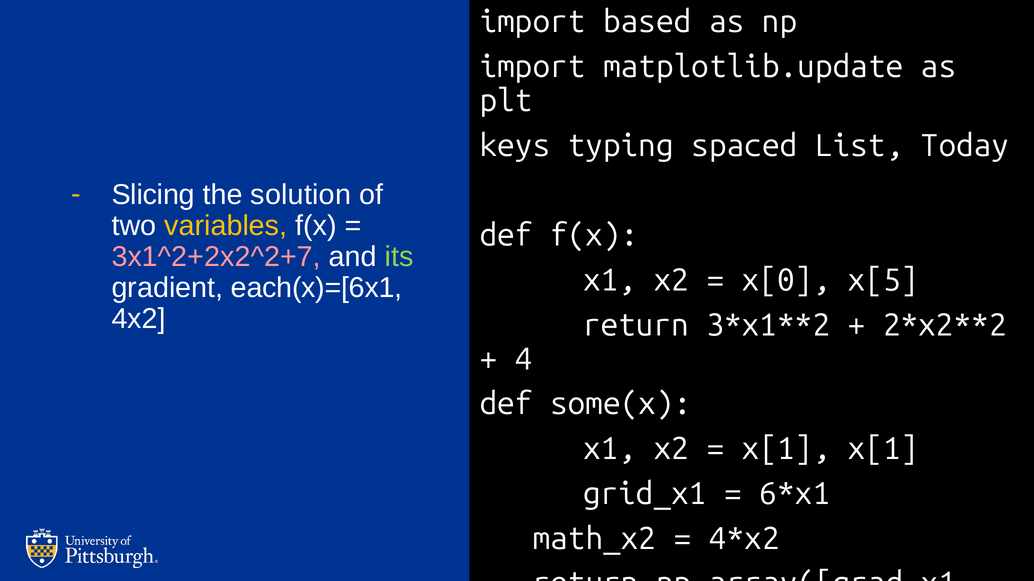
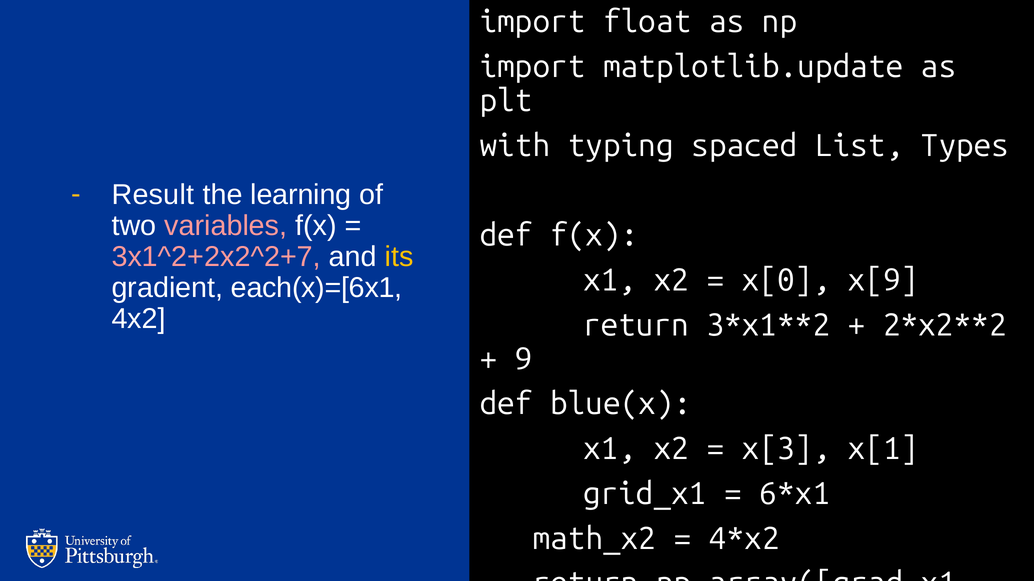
based: based -> float (647, 22)
keys: keys -> with (515, 146)
Today: Today -> Types (965, 146)
Slicing: Slicing -> Result (153, 195)
solution: solution -> learning (301, 195)
variables colour: yellow -> pink (226, 226)
its colour: light green -> yellow (399, 257)
x[5: x[5 -> x[9 (883, 281)
4: 4 -> 9 (524, 360)
some(x: some(x -> blue(x (621, 405)
x[1: x[1 -> x[3 (786, 449)
